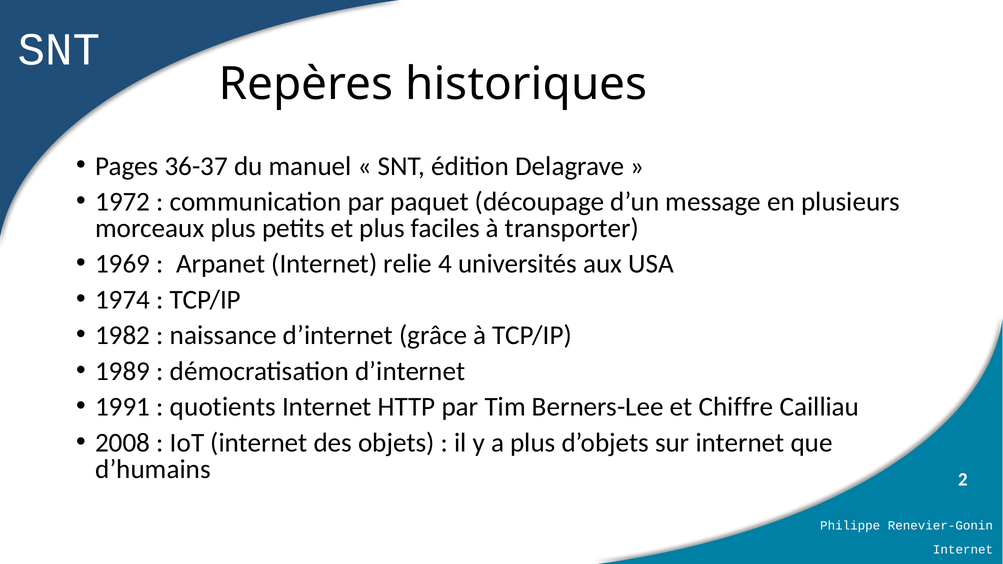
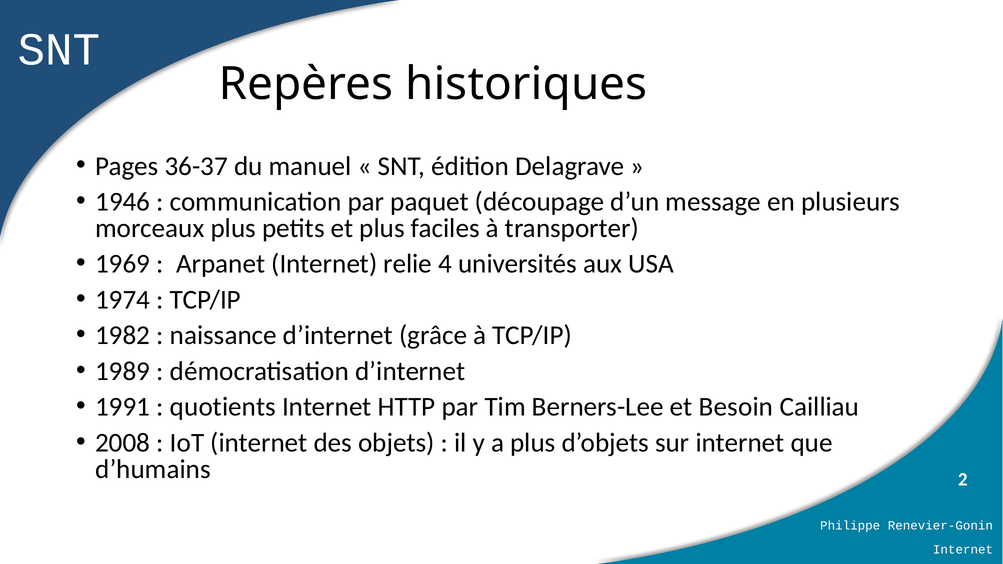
1972: 1972 -> 1946 (123, 202)
Chiffre: Chiffre -> Besoin (736, 407)
